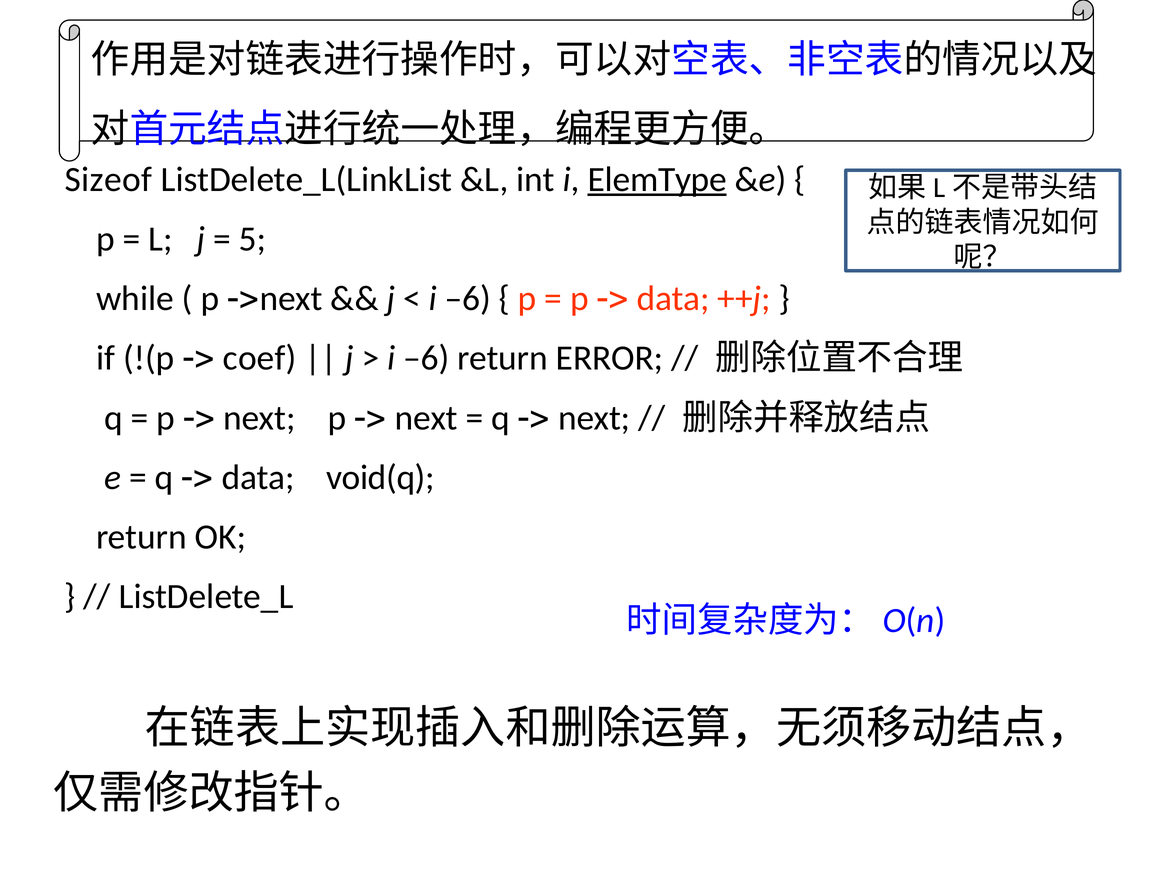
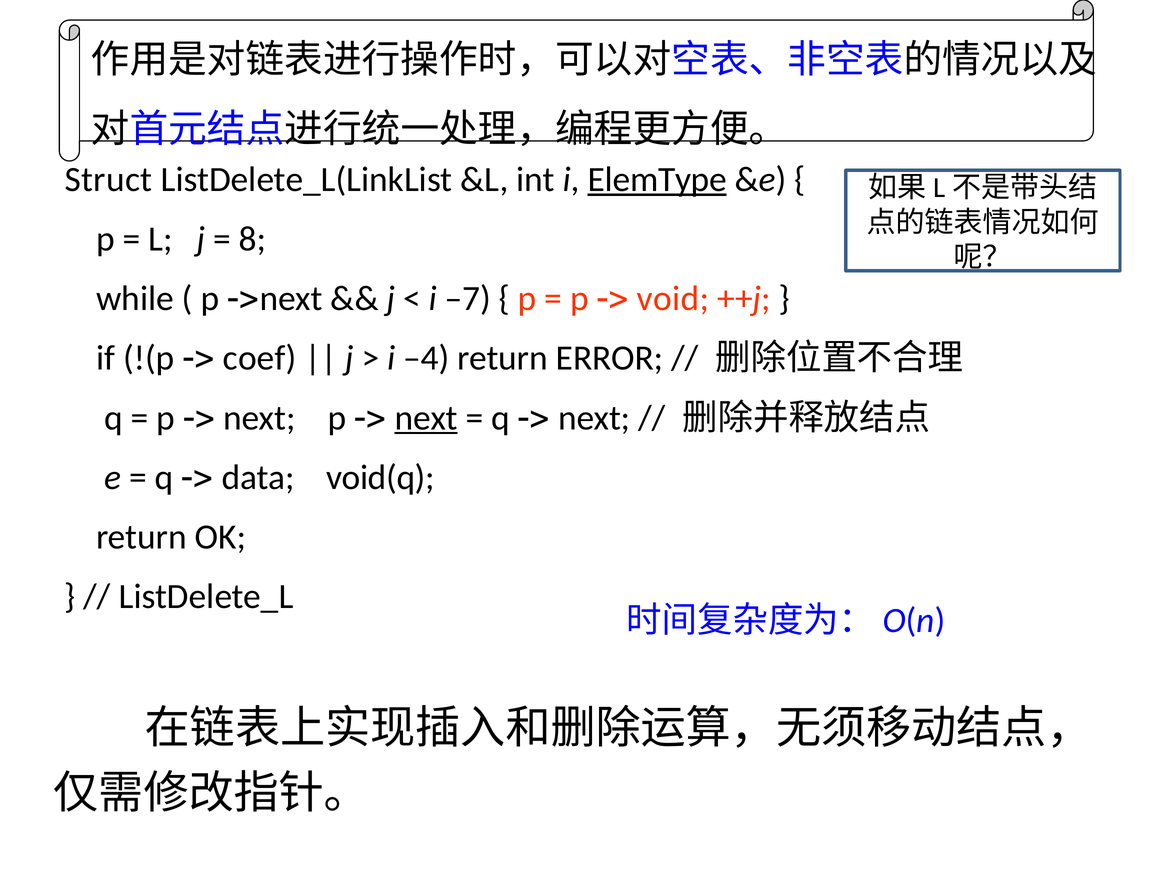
Sizeof: Sizeof -> Struct (108, 179)
5: 5 -> 8 (252, 239)
–6: –6 -> –7 (468, 299)
data: data -> void (673, 299)
–6: –6 -> –4 (426, 358)
next underline: none -> present (426, 418)
